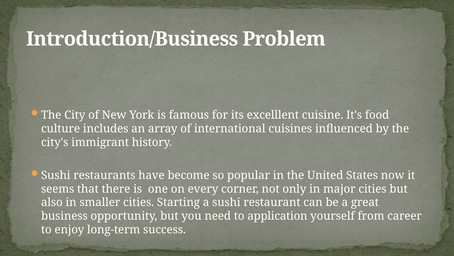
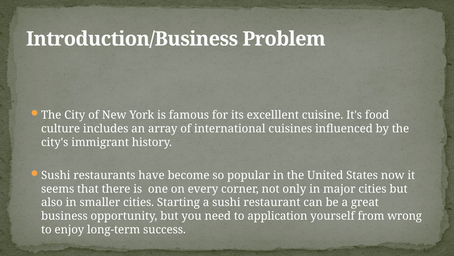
career: career -> wrong (405, 216)
